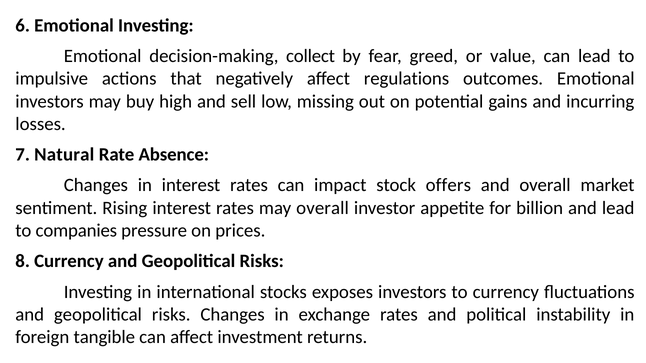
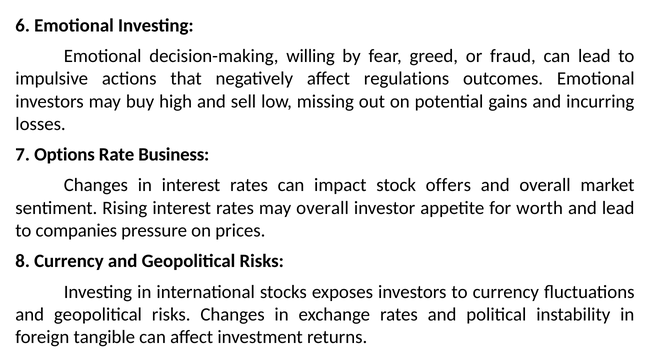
collect: collect -> willing (311, 56)
value: value -> fraud (513, 56)
Natural: Natural -> Options (64, 155)
Absence: Absence -> Business (174, 155)
billion: billion -> worth (540, 208)
